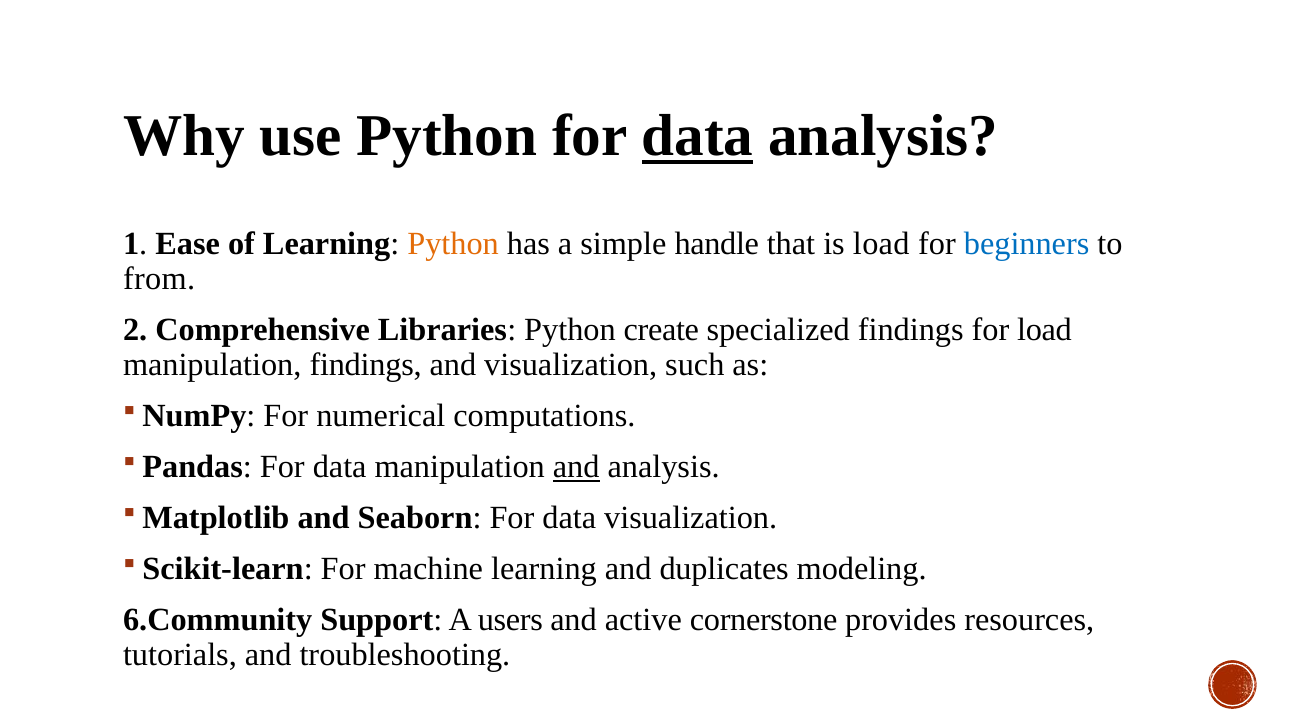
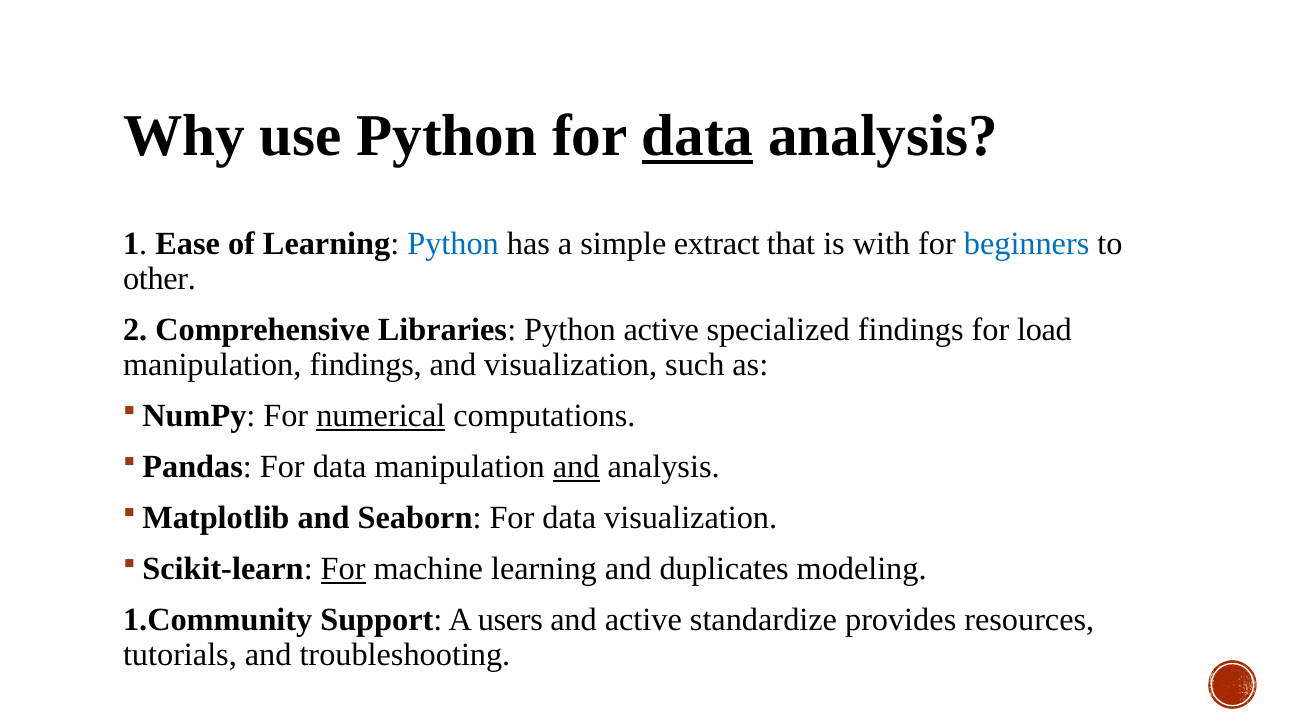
Python colour: orange -> blue (453, 244)
handle: handle -> extract (717, 244)
is load: load -> with (881, 244)
from: from -> other (159, 279)
Python create: create -> active (661, 330)
numerical underline: none -> present (381, 416)
For underline: none -> present (343, 569)
6.Community: 6.Community -> 1.Community (218, 620)
cornerstone: cornerstone -> standardize (763, 620)
